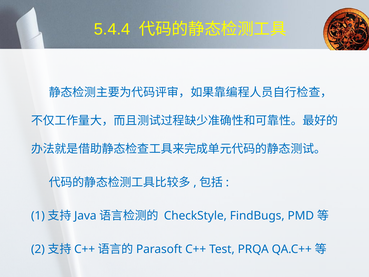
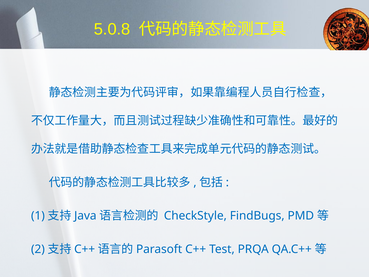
5.4.4: 5.4.4 -> 5.0.8 (112, 29)
